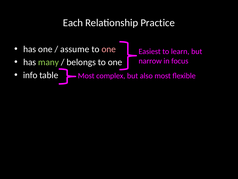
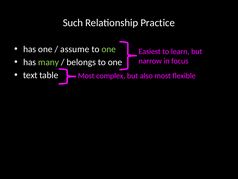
Each: Each -> Such (73, 23)
one colour: pink -> light green (109, 49)
info: info -> text (30, 75)
